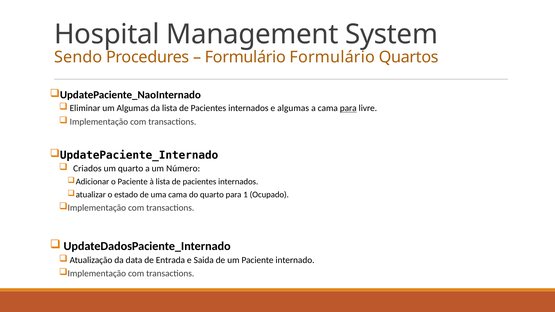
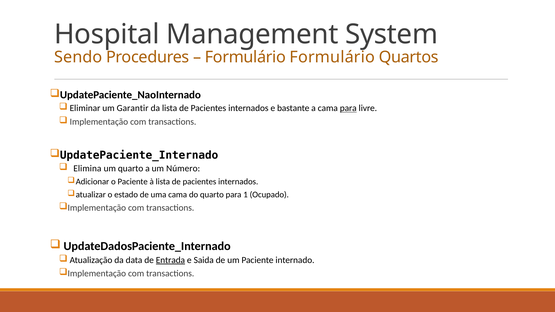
um Algumas: Algumas -> Garantir (133, 108)
e algumas: algumas -> bastante (293, 108)
Criados: Criados -> Elimina (87, 169)
Entrada underline: none -> present (170, 260)
